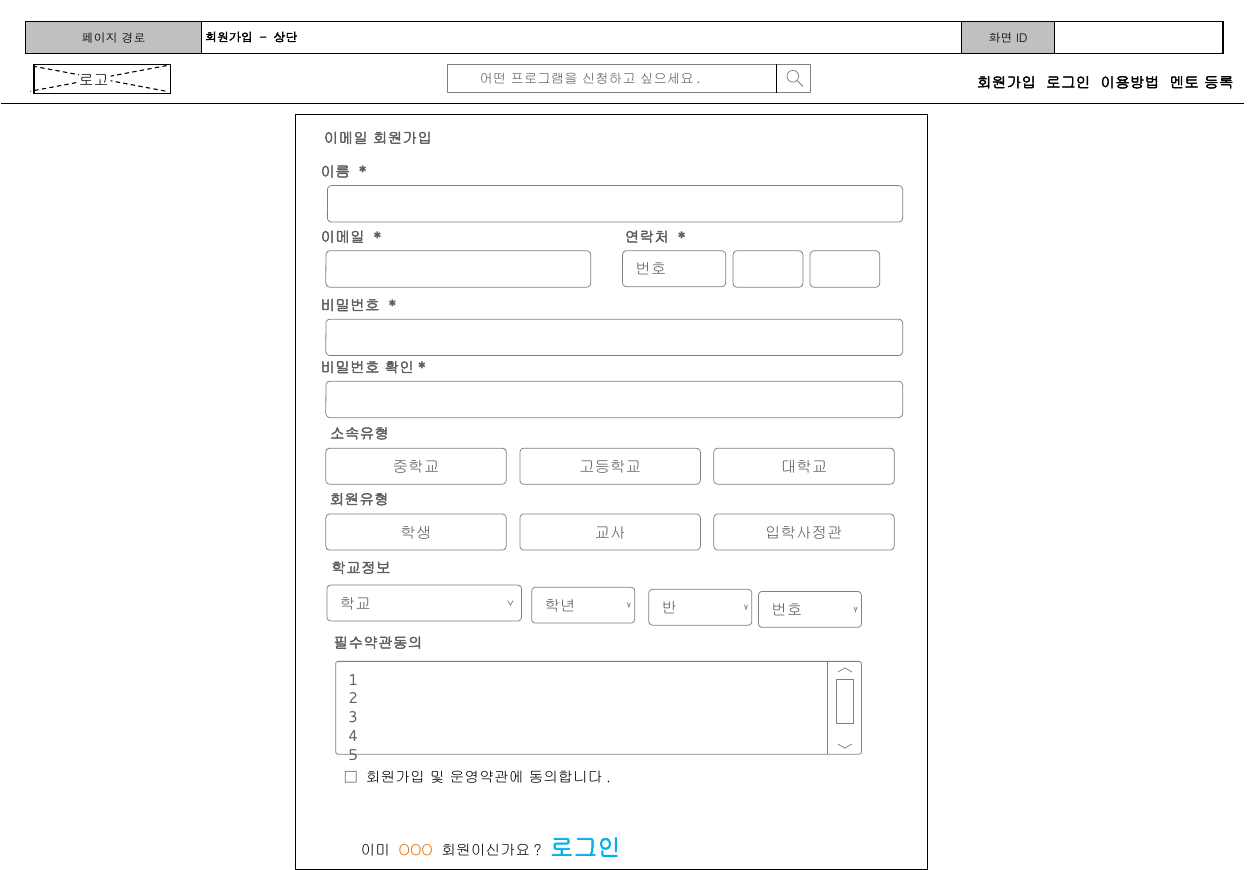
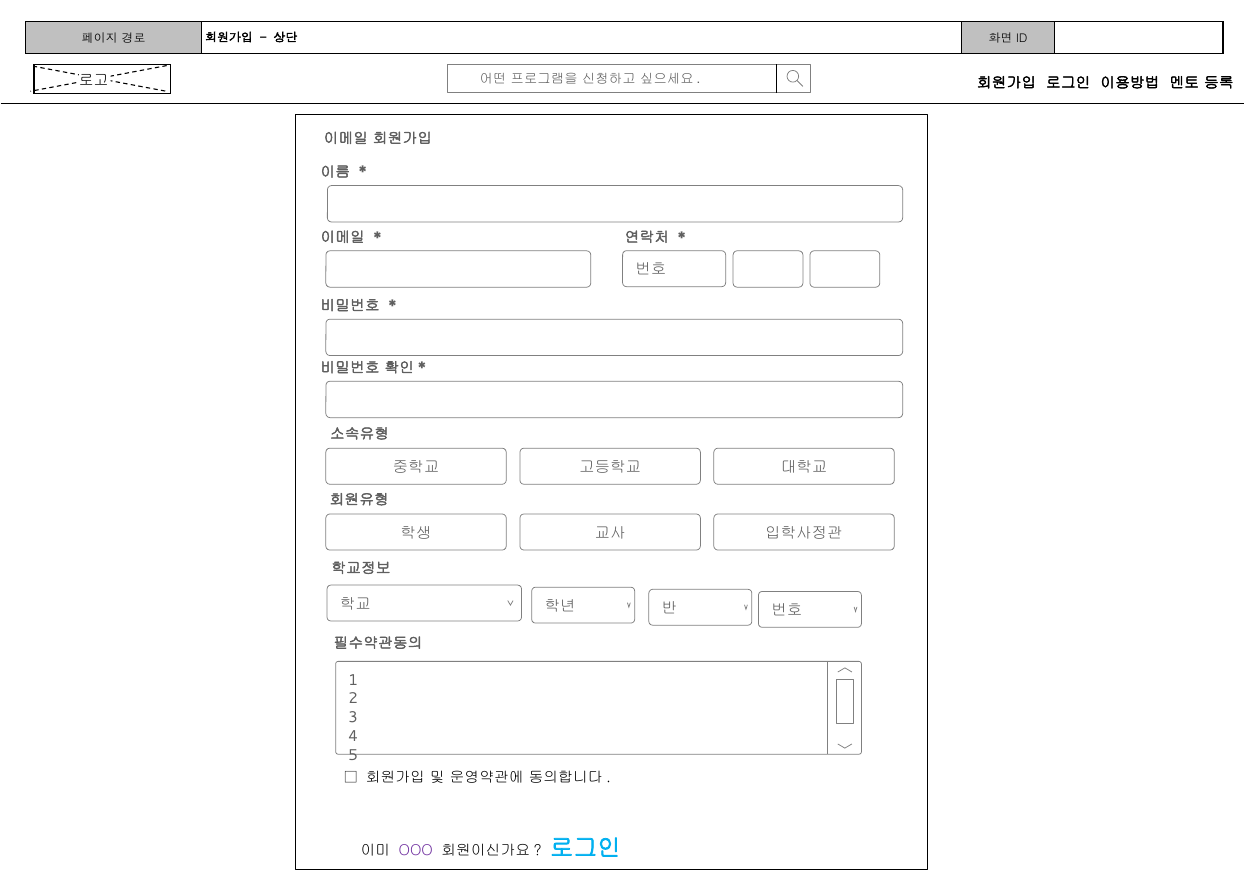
OOO colour: orange -> purple (416, 851)
